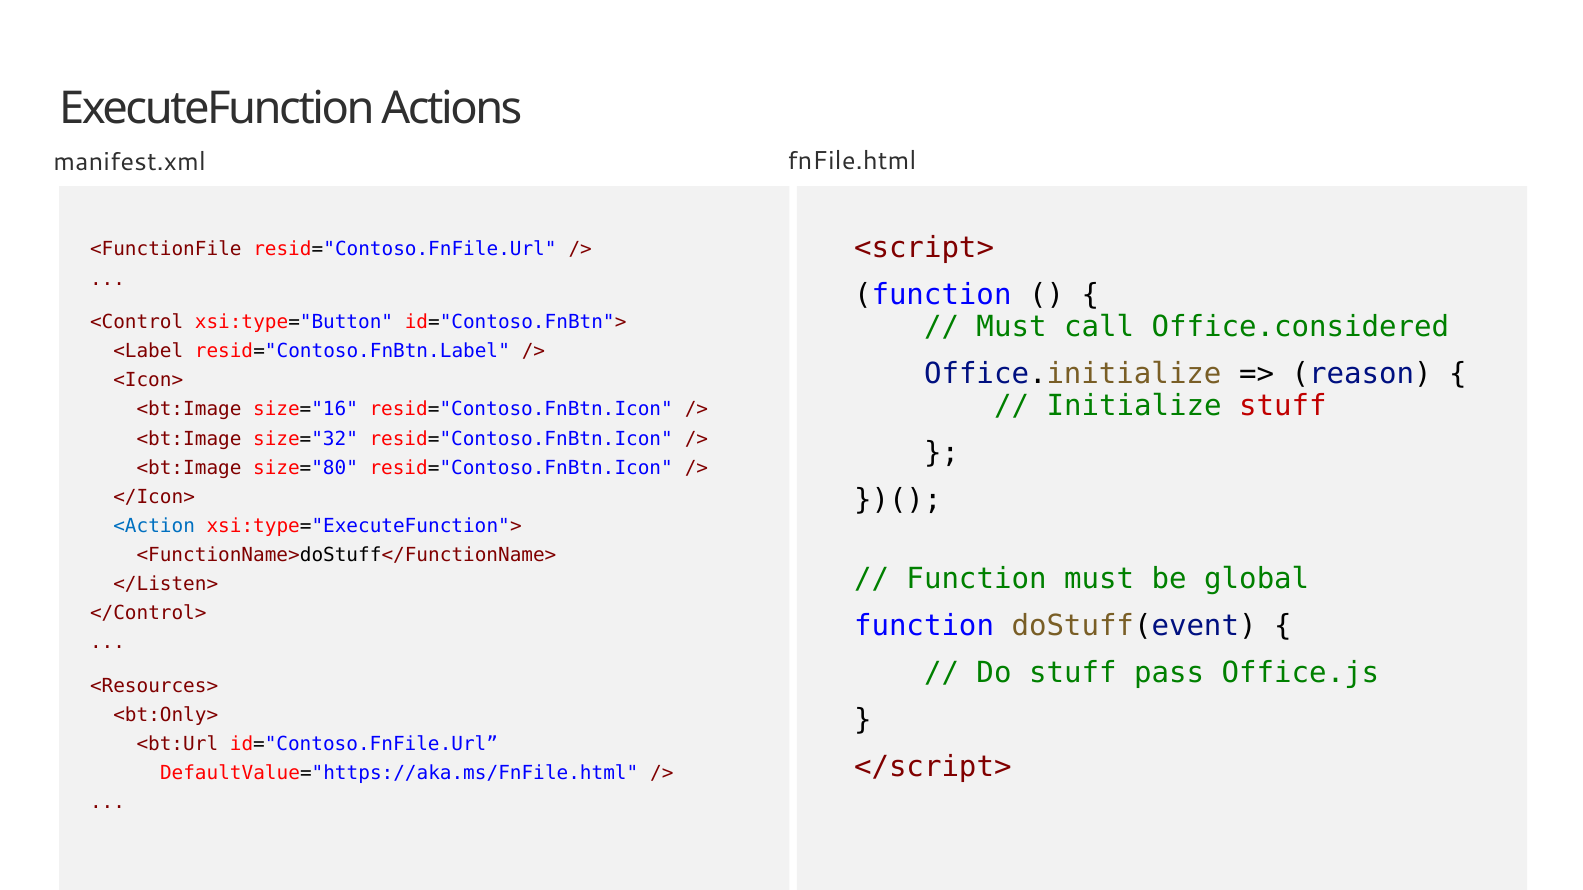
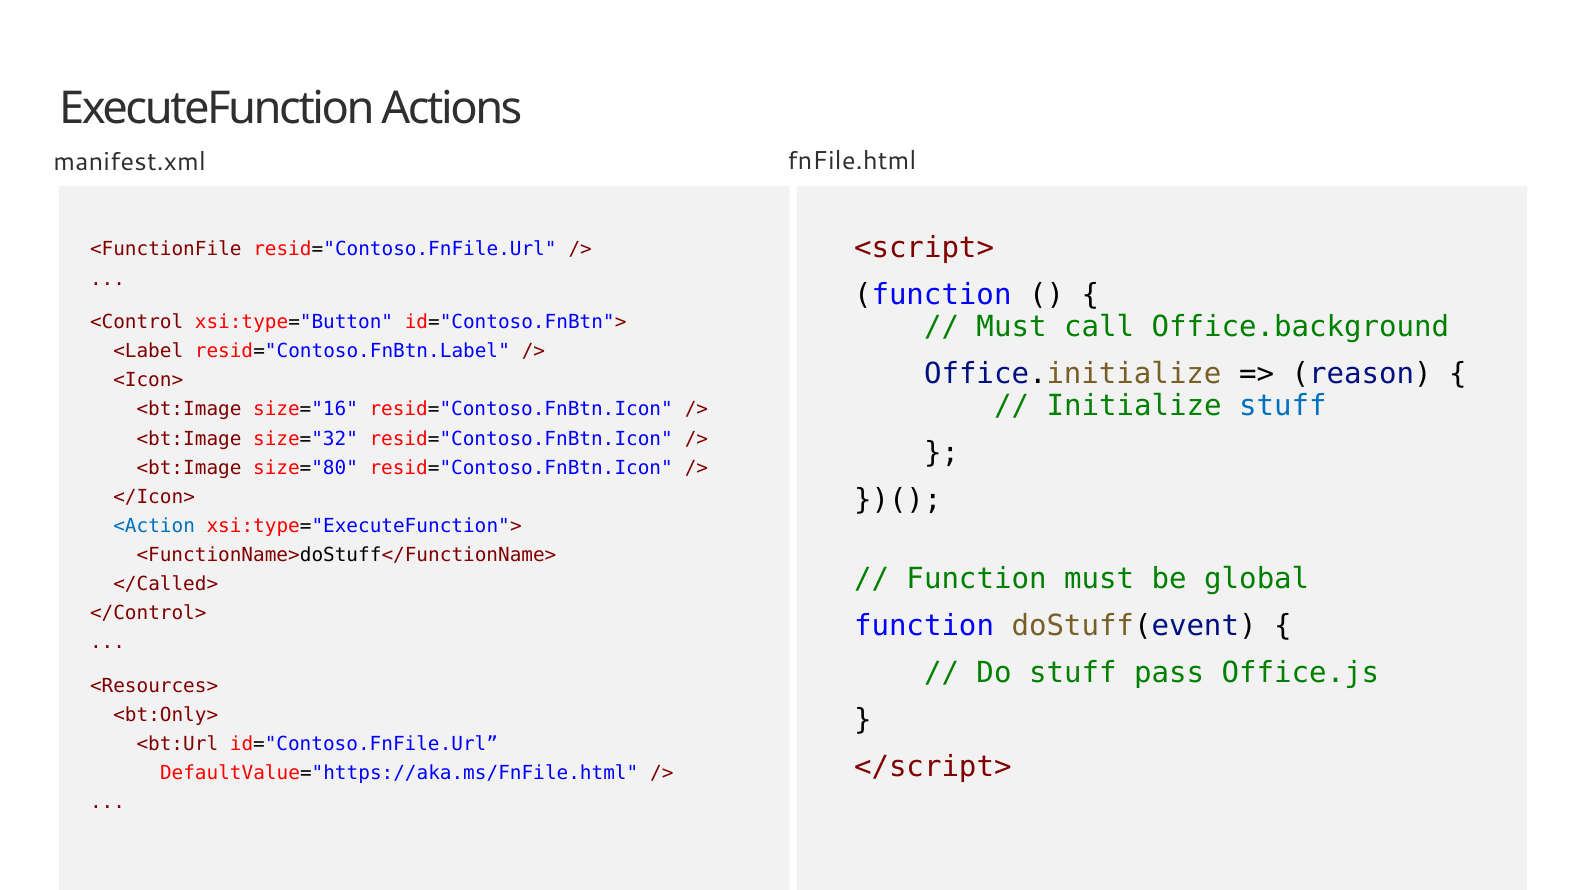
Office.considered: Office.considered -> Office.background (1300, 327)
stuff colour: red -> blue (1283, 406)
</Listen>: </Listen> -> </Called> (166, 584)
